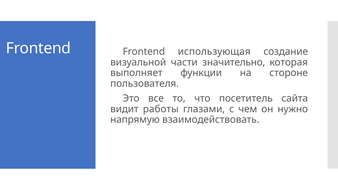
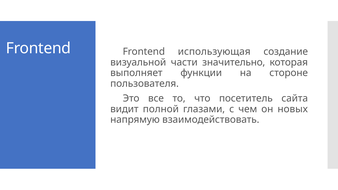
работы: работы -> полной (161, 109)
нужно: нужно -> новых (293, 109)
